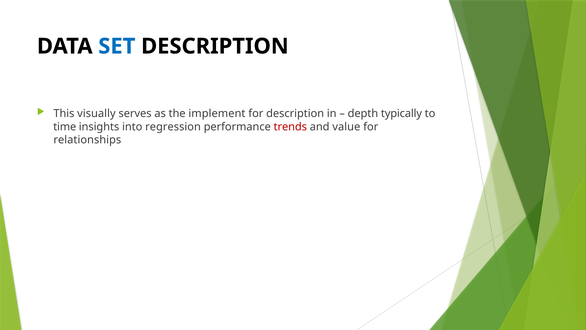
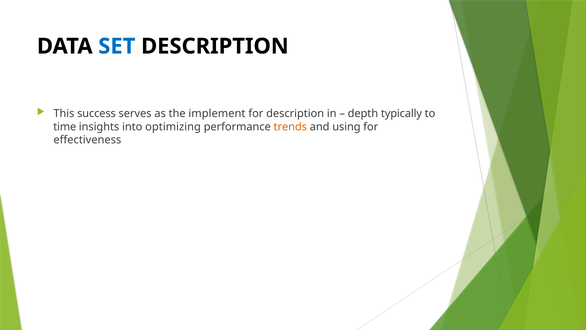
visually: visually -> success (97, 113)
regression: regression -> optimizing (173, 127)
trends colour: red -> orange (290, 127)
value: value -> using (346, 127)
relationships: relationships -> effectiveness (87, 140)
